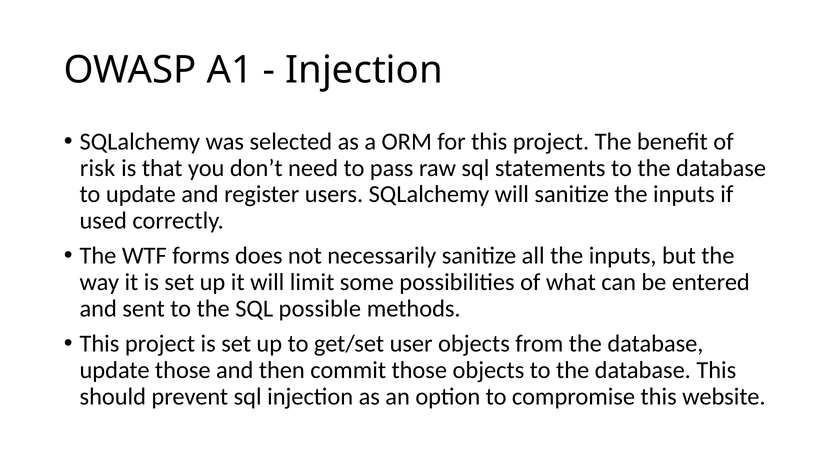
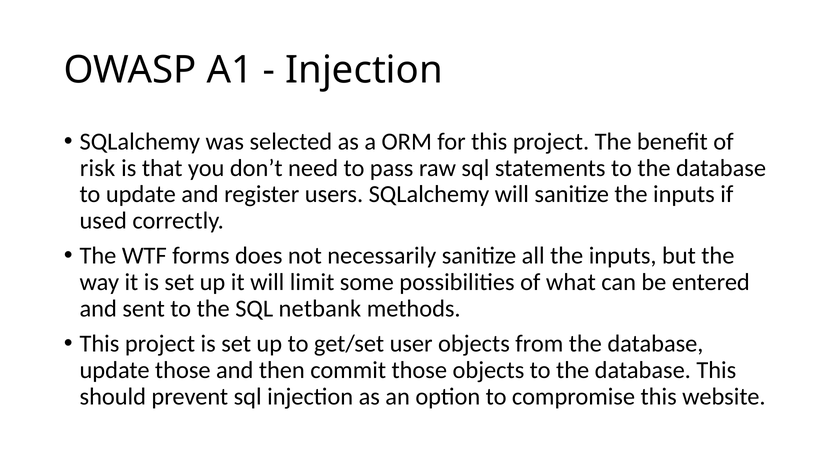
possible: possible -> netbank (320, 309)
